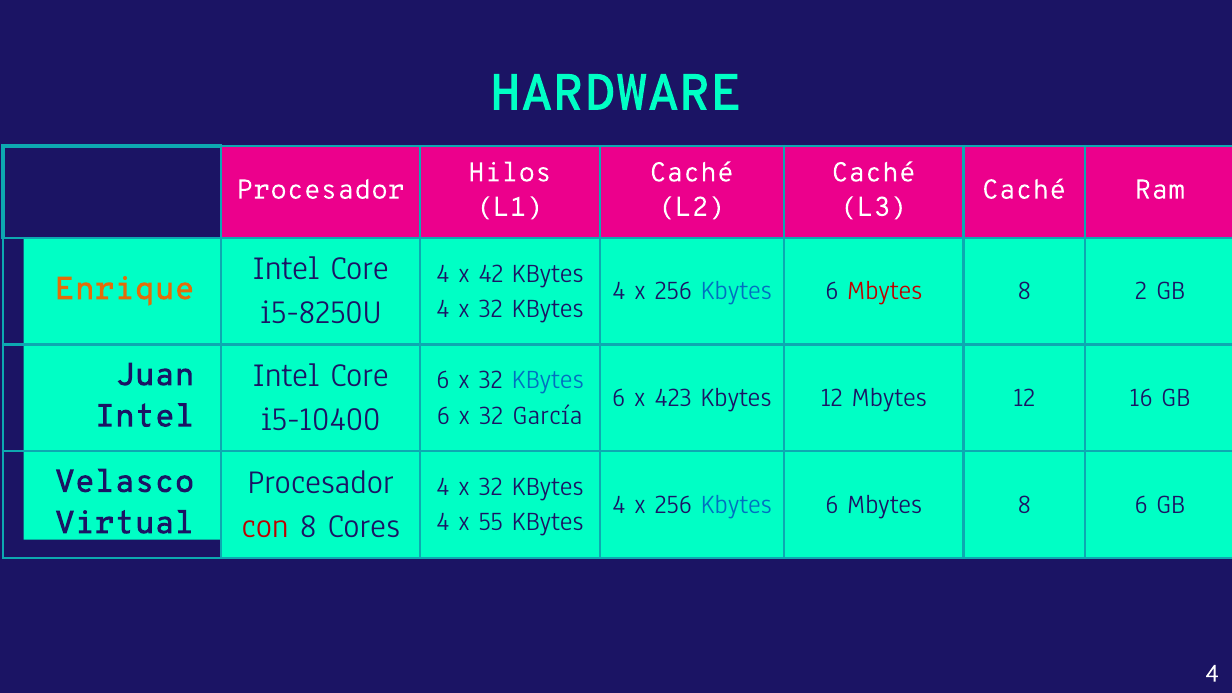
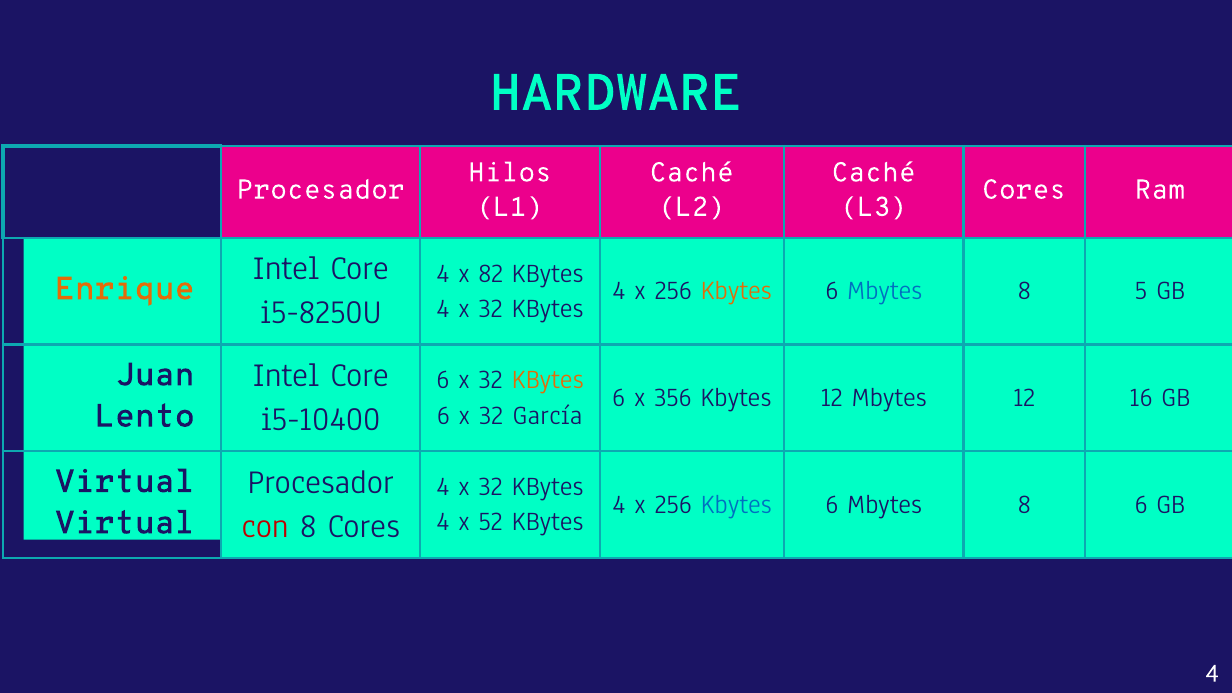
Caché: Caché -> Cores (1024, 190)
42: 42 -> 82 (491, 273)
Kbytes colour: blue -> orange (736, 291)
Mbytes colour: red -> blue (885, 291)
2: 2 -> 5 (1141, 291)
KBytes colour: blue -> orange (548, 380)
423: 423 -> 356 (673, 397)
Intel: Intel -> Lento (145, 416)
Velasco: Velasco -> Virtual (125, 481)
55: 55 -> 52 (491, 522)
